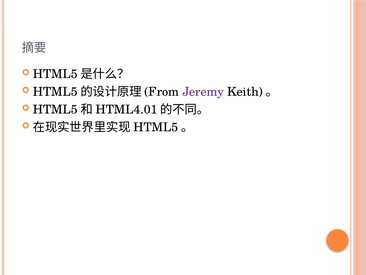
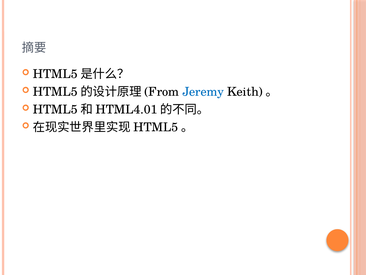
Jeremy colour: purple -> blue (203, 92)
